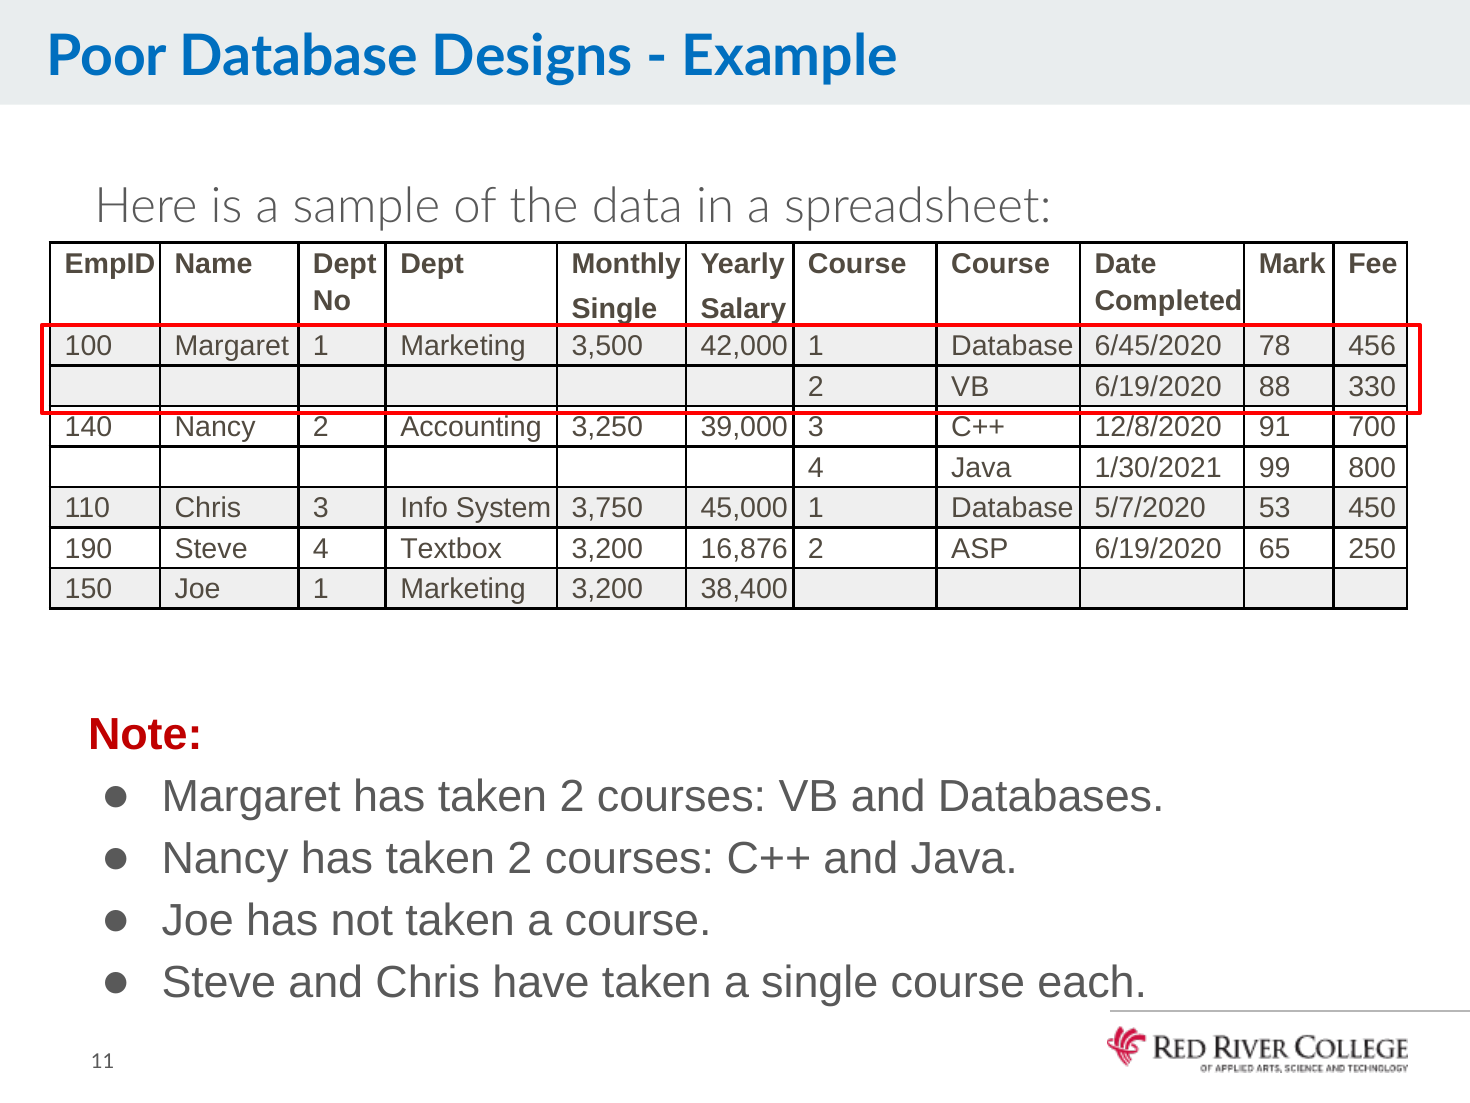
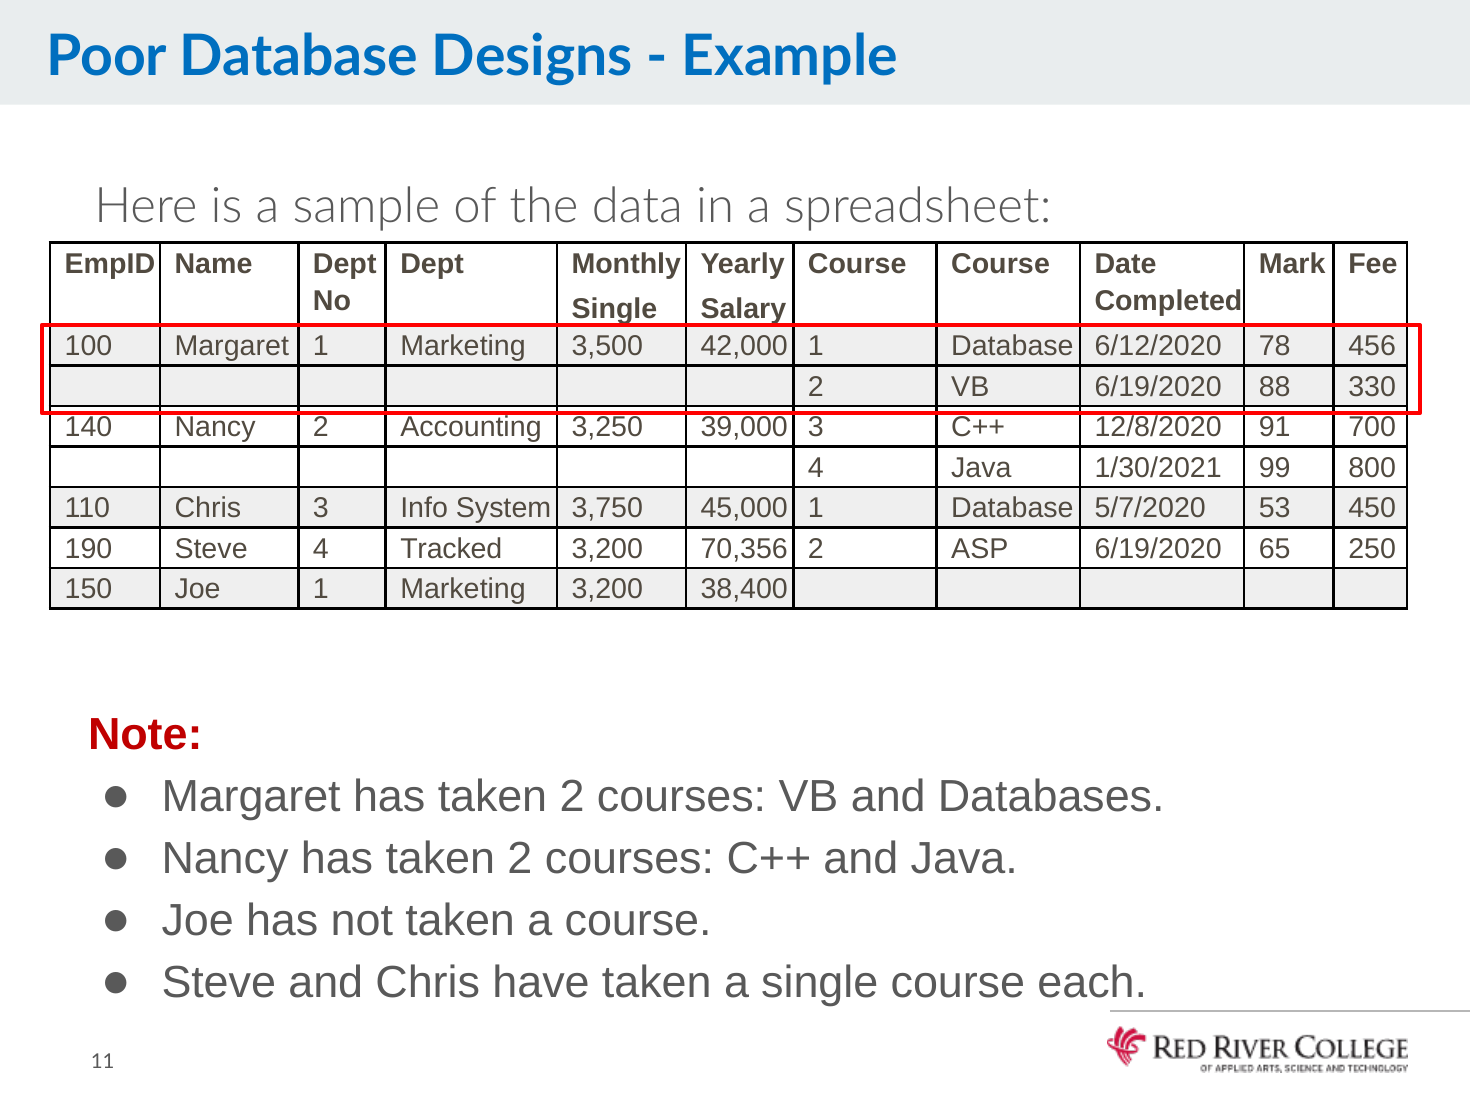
6/45/2020: 6/45/2020 -> 6/12/2020 (1158, 346)
Textbox: Textbox -> Tracked (451, 549)
16,876: 16,876 -> 70,356 (744, 549)
